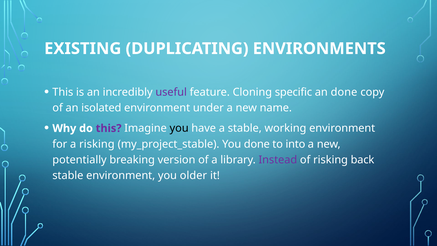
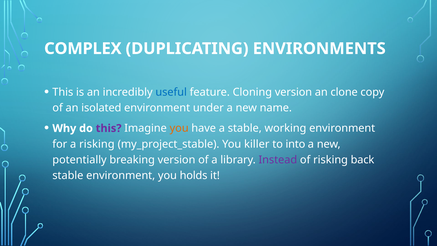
EXISTING: EXISTING -> COMPLEX (83, 49)
useful colour: purple -> blue (171, 92)
Cloning specific: specific -> version (293, 92)
an done: done -> clone (344, 92)
you colour: black -> orange (179, 128)
You done: done -> killer (257, 144)
older: older -> holds (194, 175)
